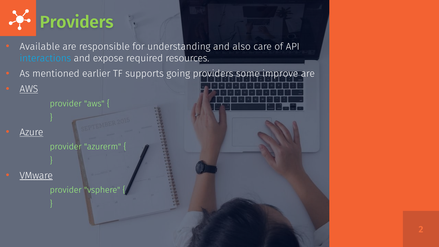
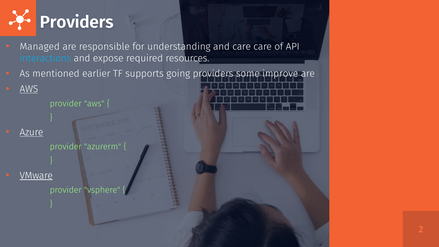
Providers colour: light green -> white (77, 22)
Available: Available -> Managed (40, 47)
and also: also -> care (242, 47)
